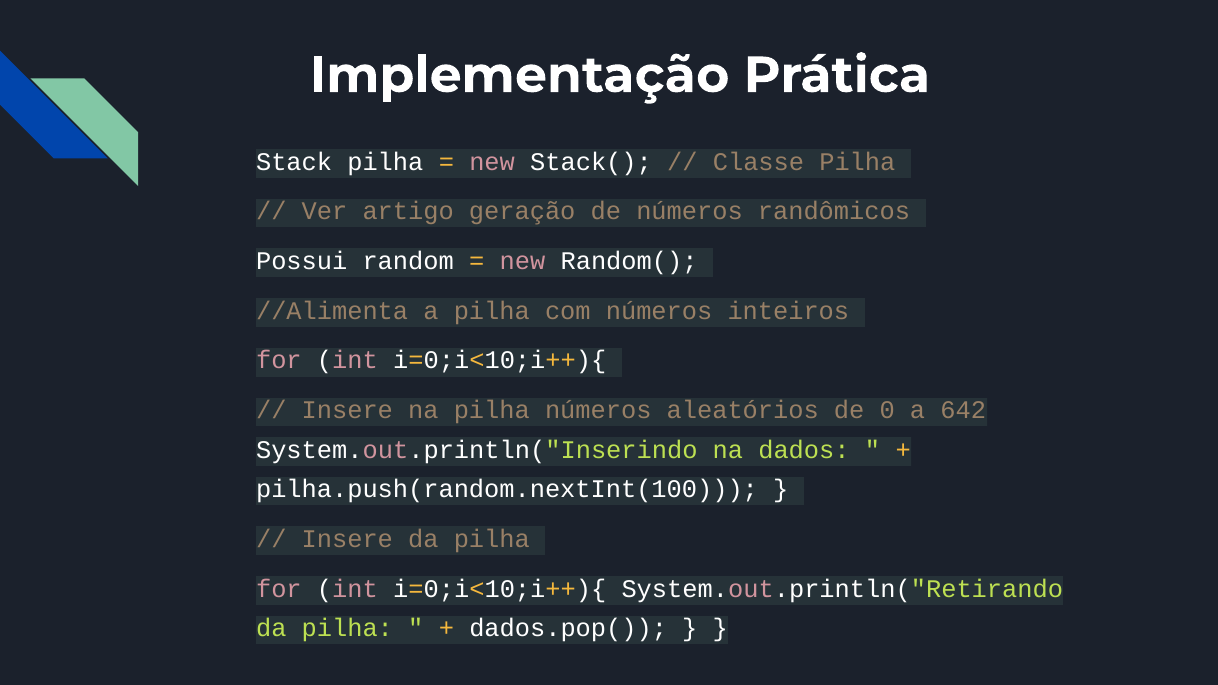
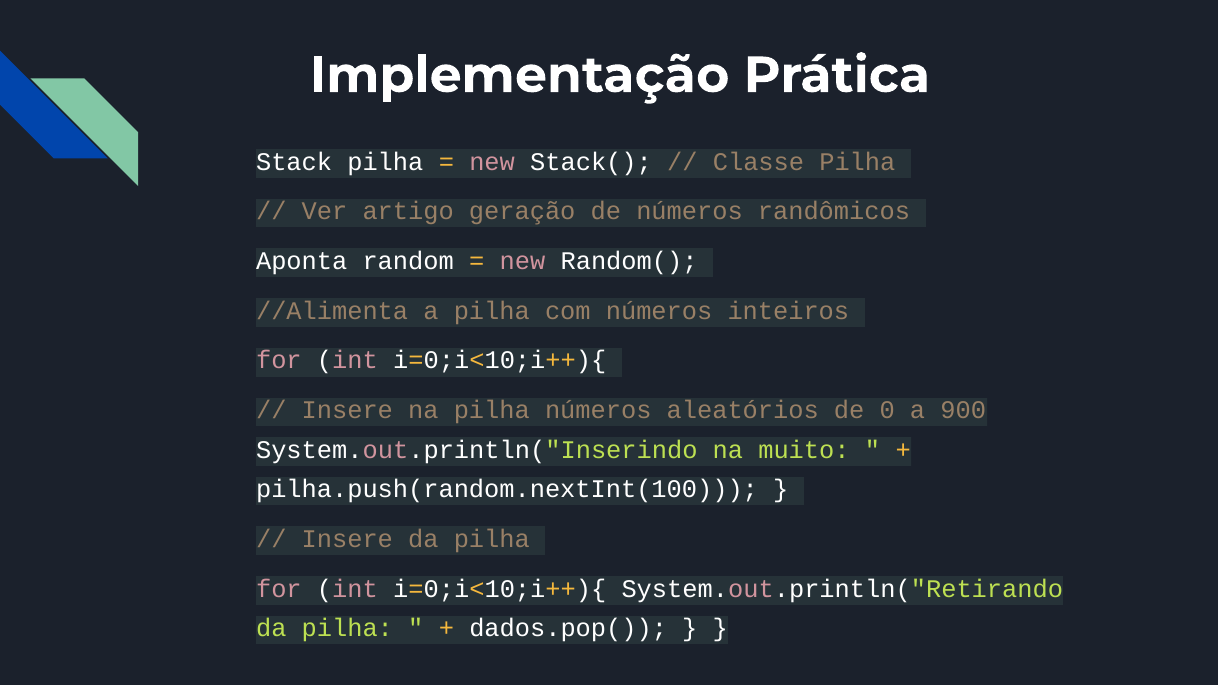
Possui: Possui -> Aponta (302, 261)
642: 642 -> 900 (963, 410)
dados: dados -> muito (804, 450)
